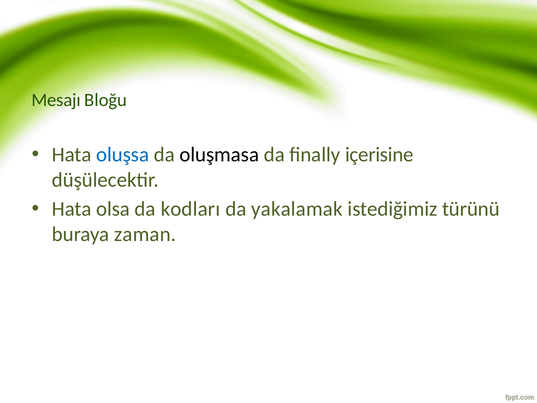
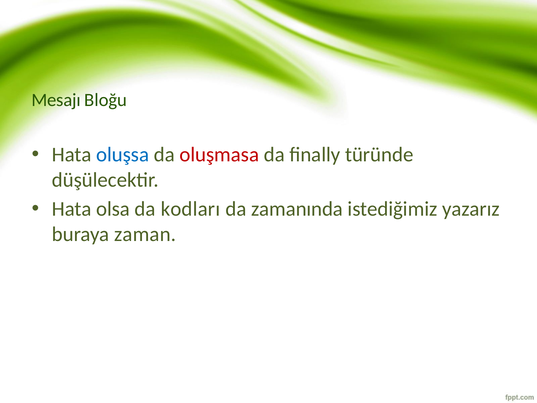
oluşmasa colour: black -> red (219, 155)
içerisine: içerisine -> türünde (379, 155)
yakalamak: yakalamak -> zamanında (297, 209)
türünü: türünü -> yazarız (471, 209)
